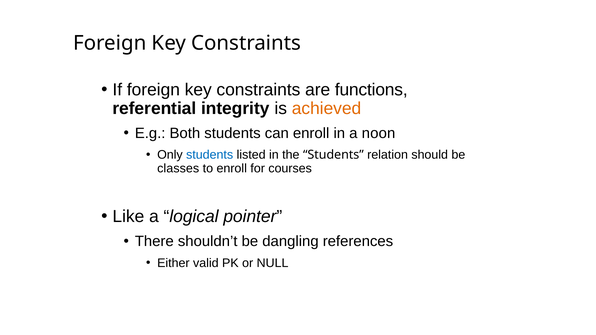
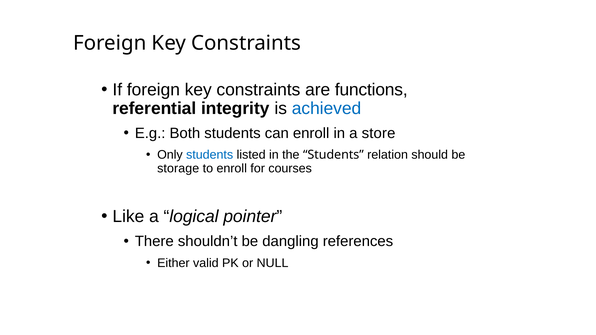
achieved colour: orange -> blue (326, 108)
noon: noon -> store (379, 133)
classes: classes -> storage (178, 168)
